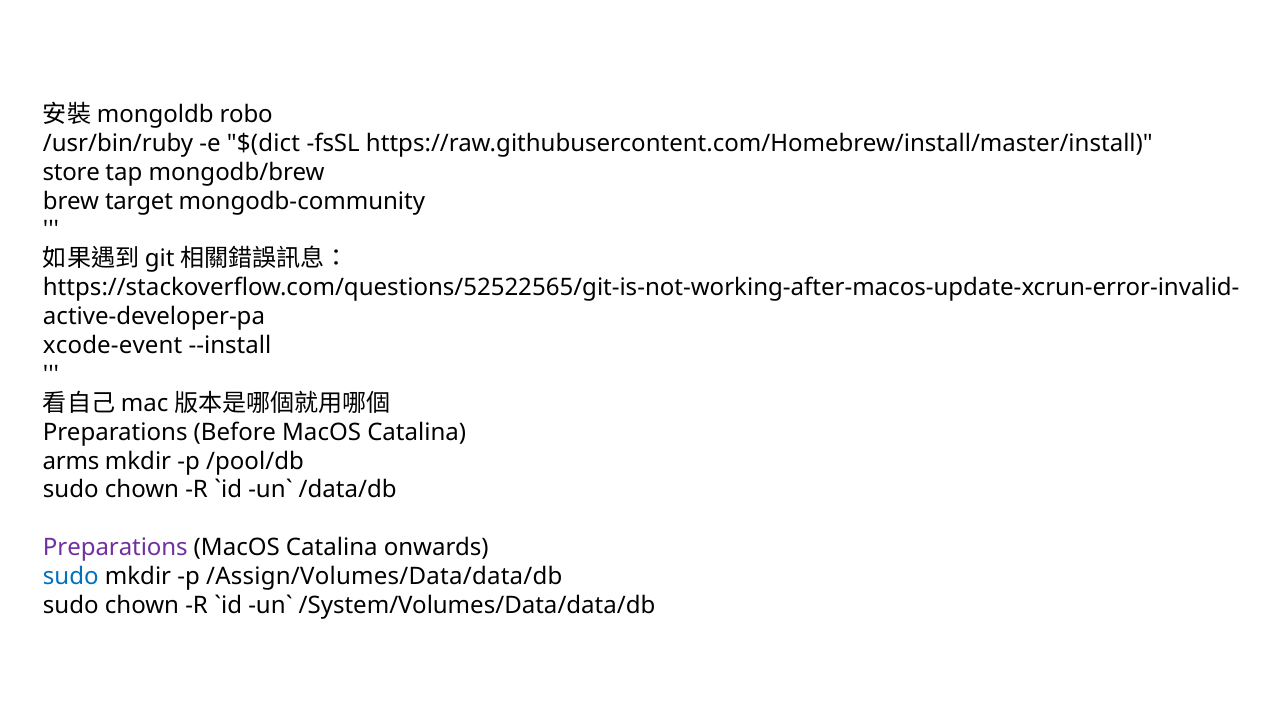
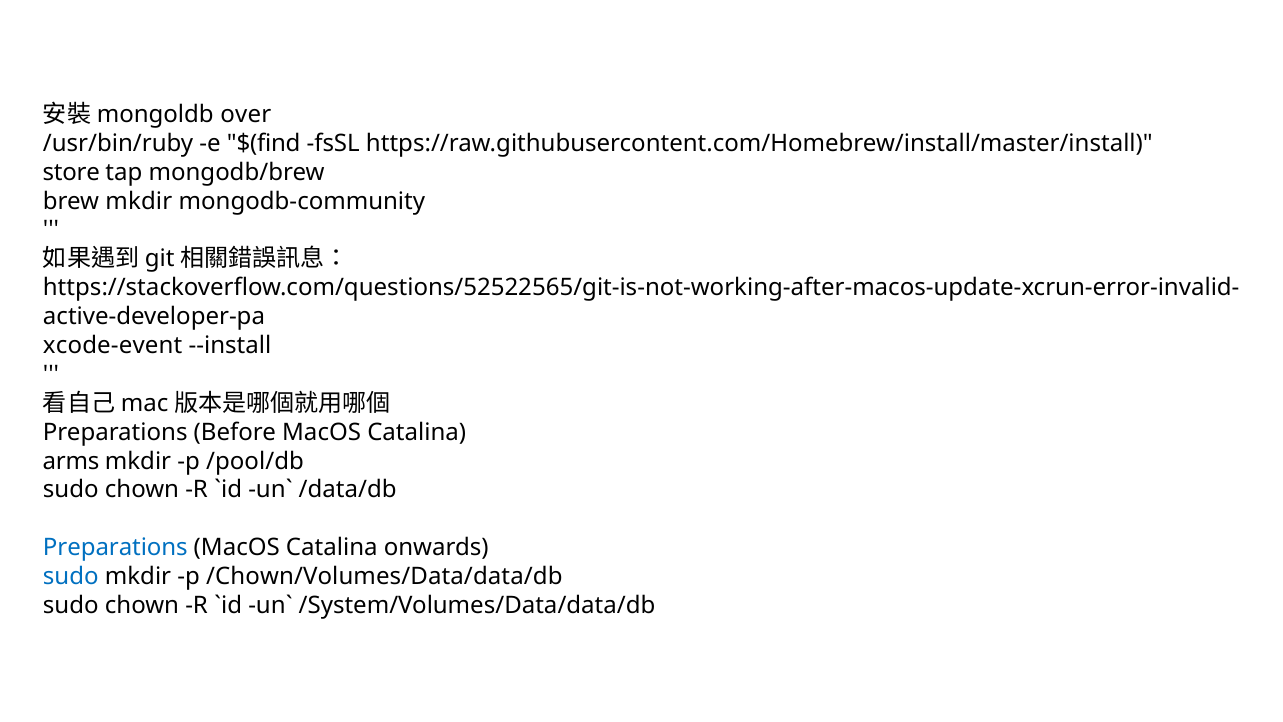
robo: robo -> over (246, 114)
$(dict: $(dict -> $(find (264, 143)
brew target: target -> mkdir (139, 201)
Preparations colour: purple -> blue (115, 547)
/Assign/Volumes/Data/data/db: /Assign/Volumes/Data/data/db -> /Chown/Volumes/Data/data/db (384, 576)
